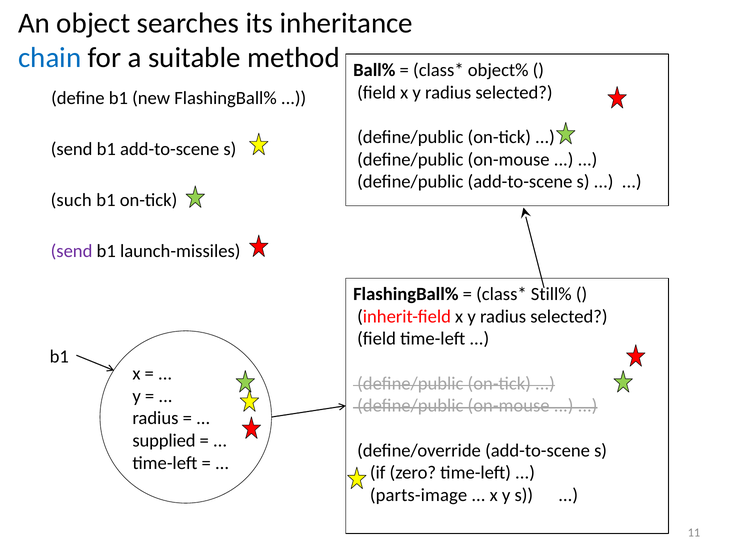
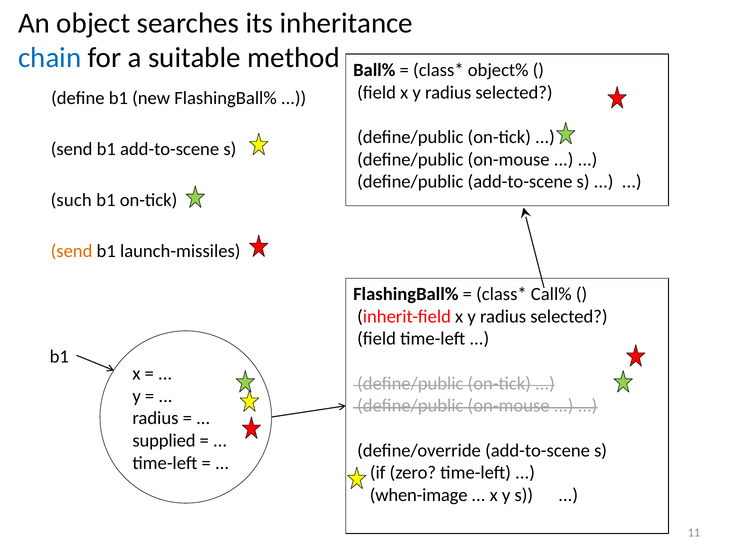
send colour: purple -> orange (72, 251)
Still%: Still% -> Call% (551, 295)
parts-image: parts-image -> when-image (419, 496)
